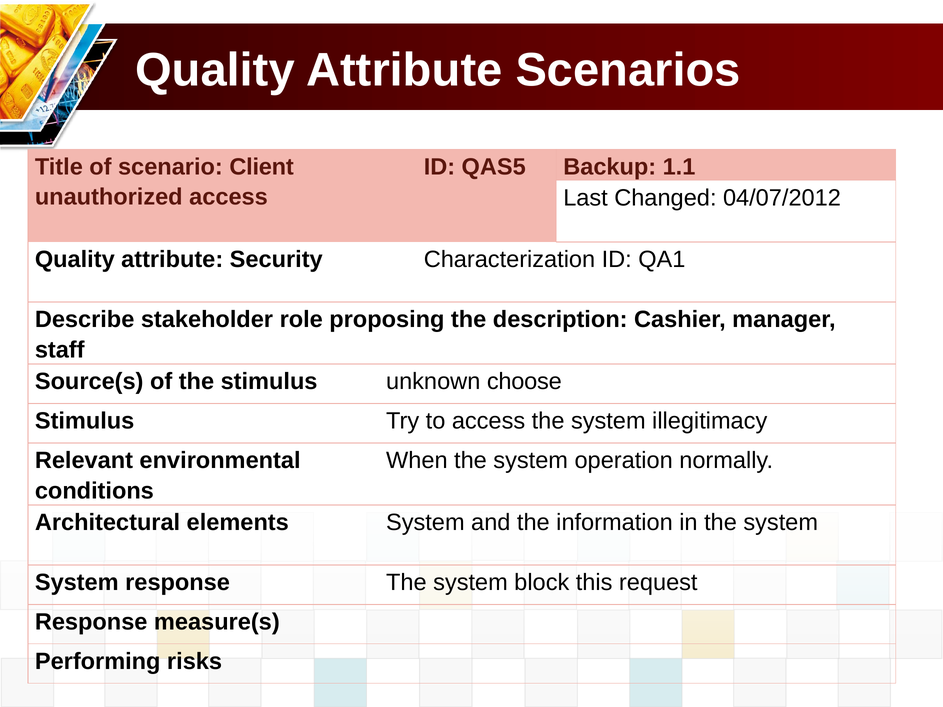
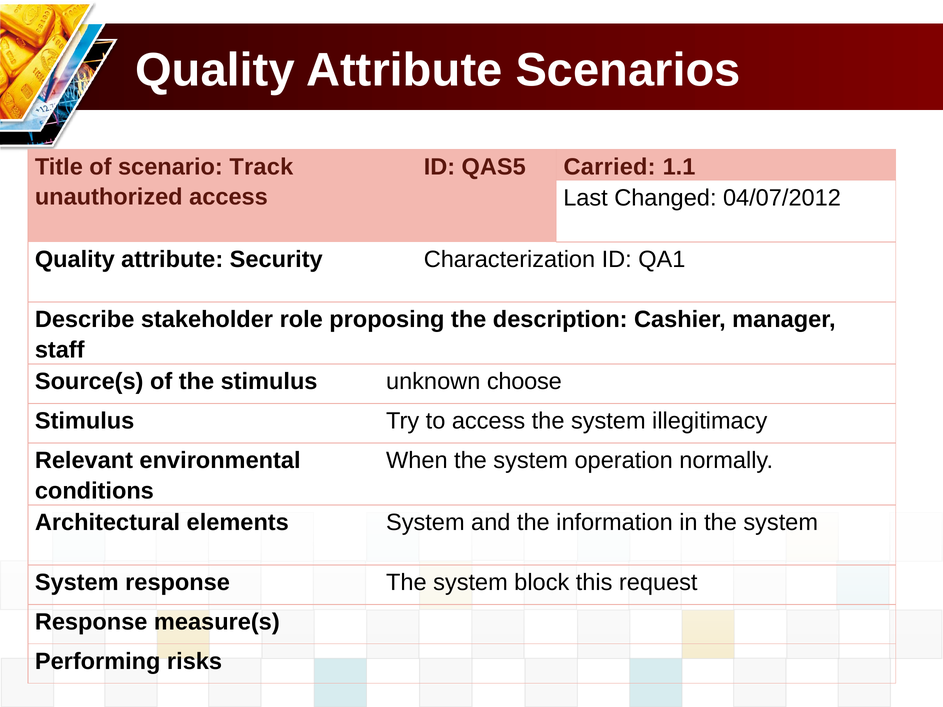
Client: Client -> Track (261, 167)
Backup: Backup -> Carried (610, 167)
